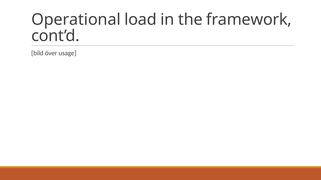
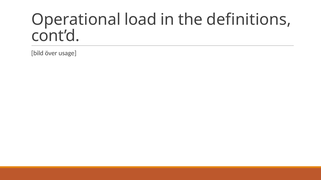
framework: framework -> definitions (249, 20)
